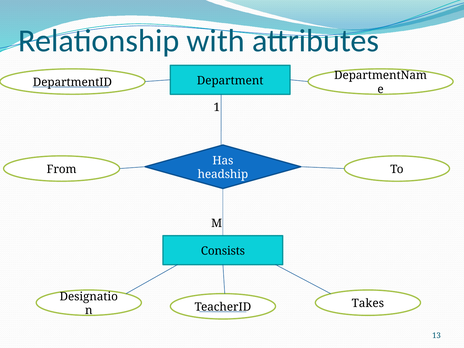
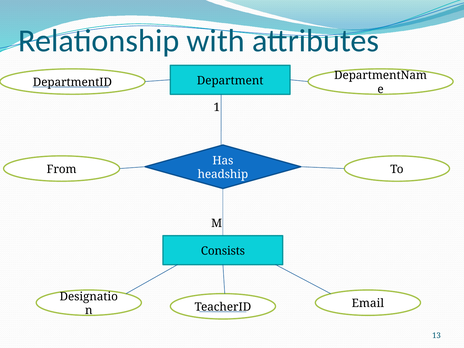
Takes: Takes -> Email (368, 303)
